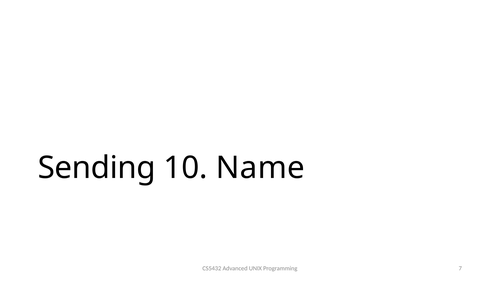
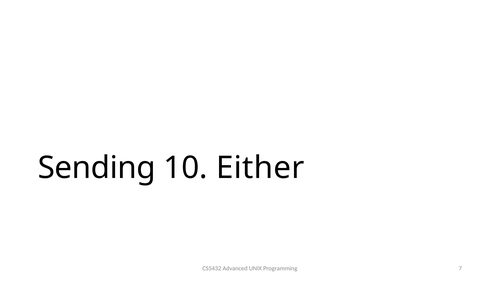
Name: Name -> Either (260, 168)
